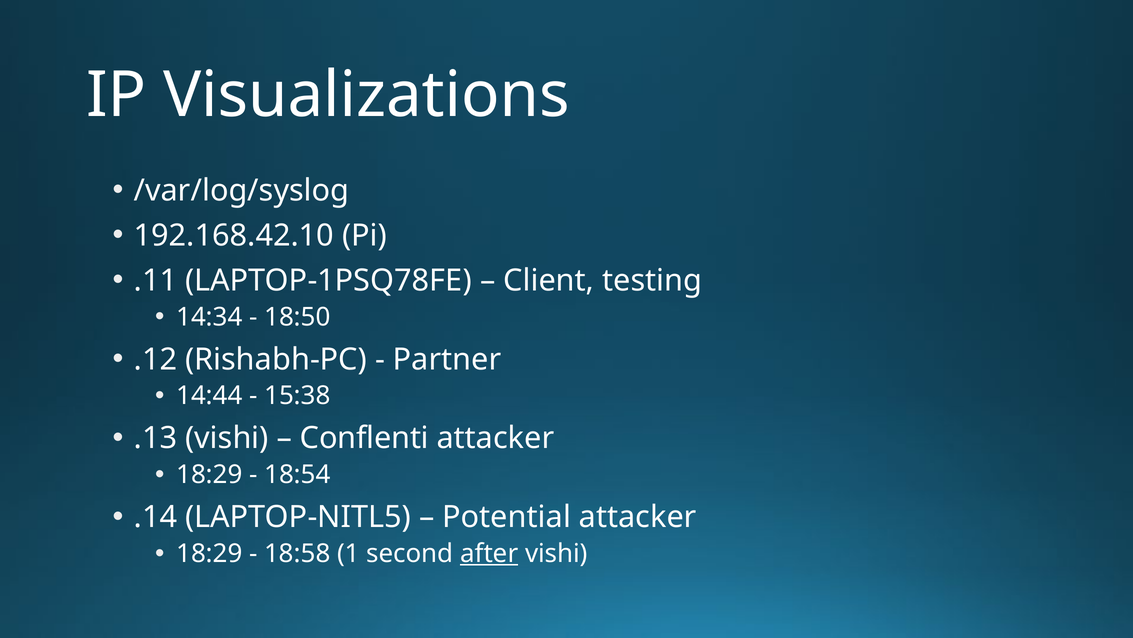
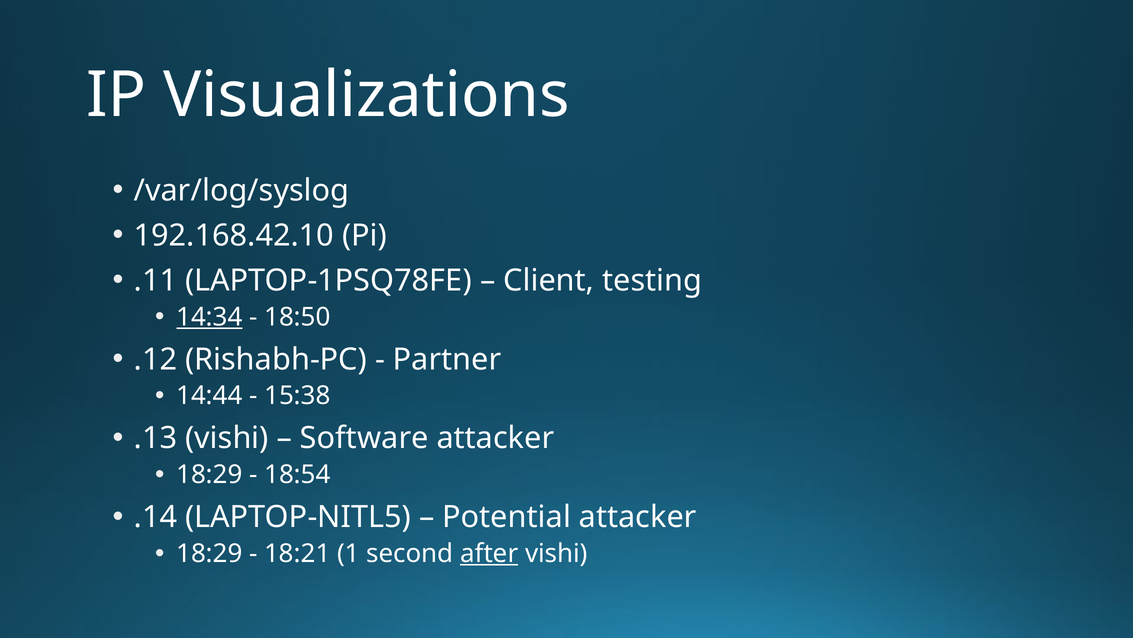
14:34 underline: none -> present (209, 317)
Conflenti: Conflenti -> Software (364, 438)
18:58: 18:58 -> 18:21 (297, 553)
